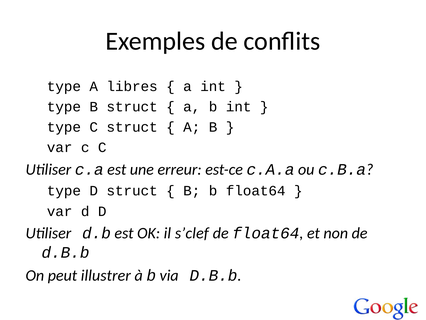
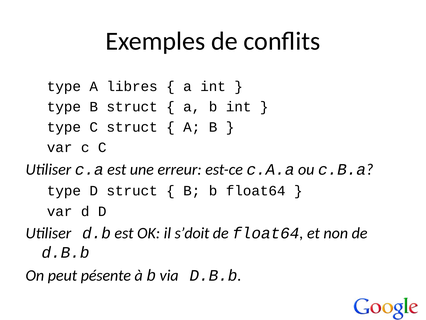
s’clef: s’clef -> s’doit (192, 233)
illustrer: illustrer -> pésente (106, 275)
